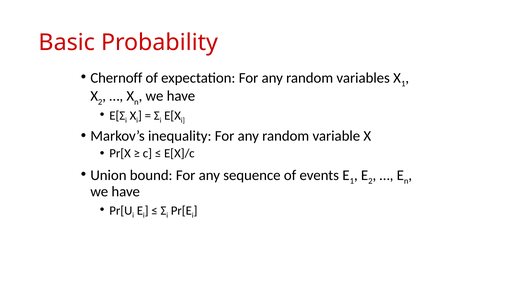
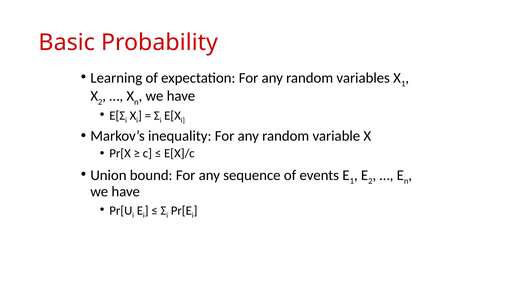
Chernoff: Chernoff -> Learning (116, 78)
